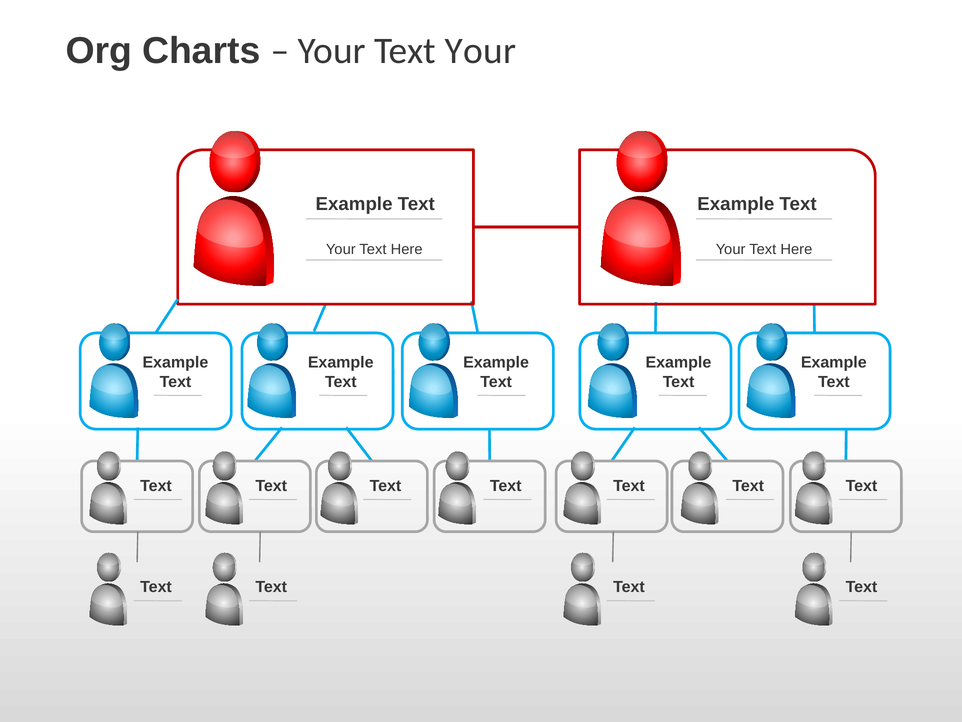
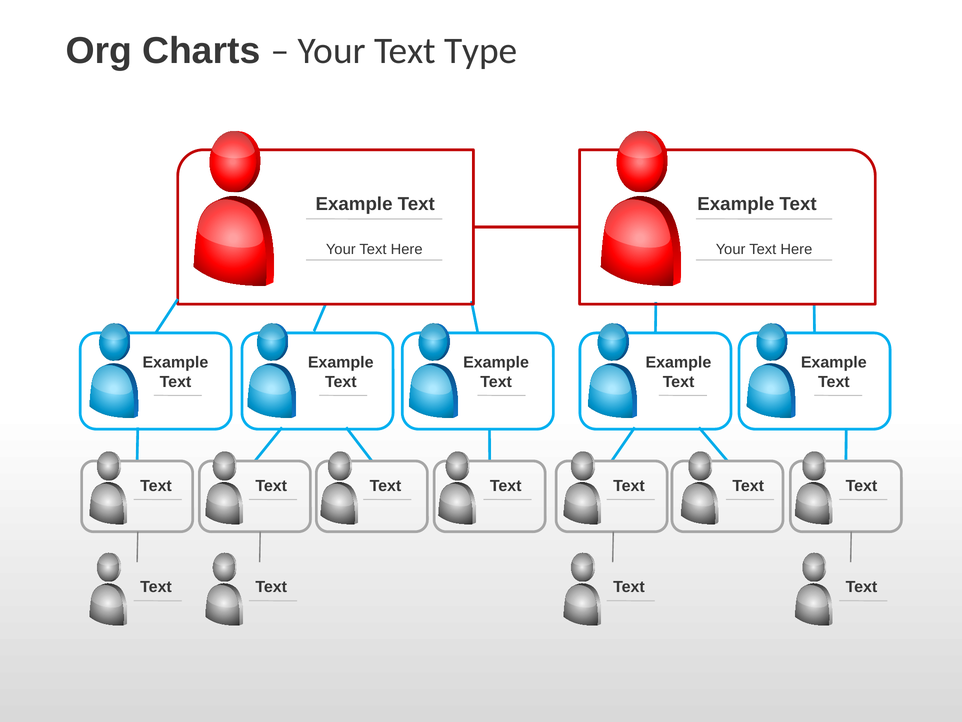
Your Text Your: Your -> Type (481, 51)
